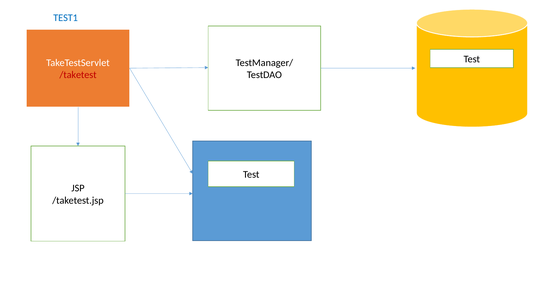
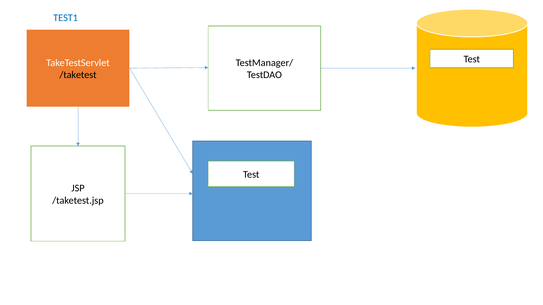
/taketest colour: red -> black (78, 75)
